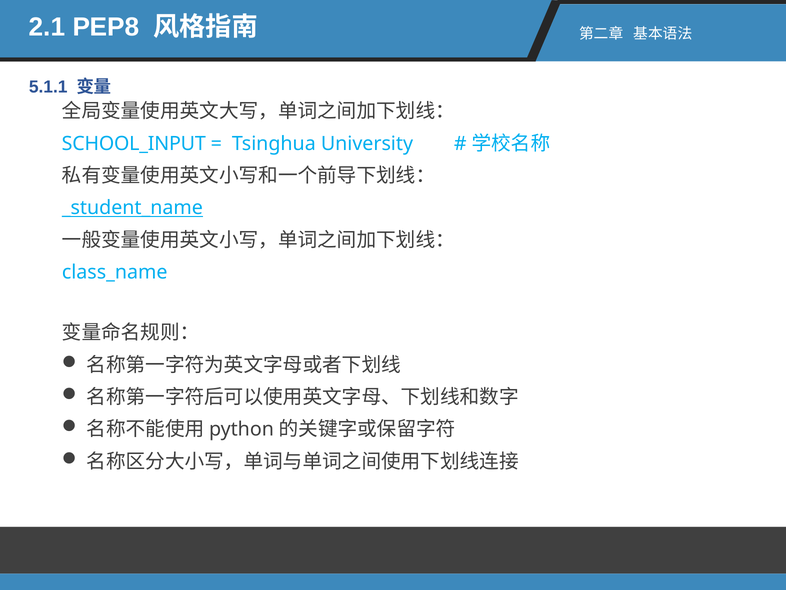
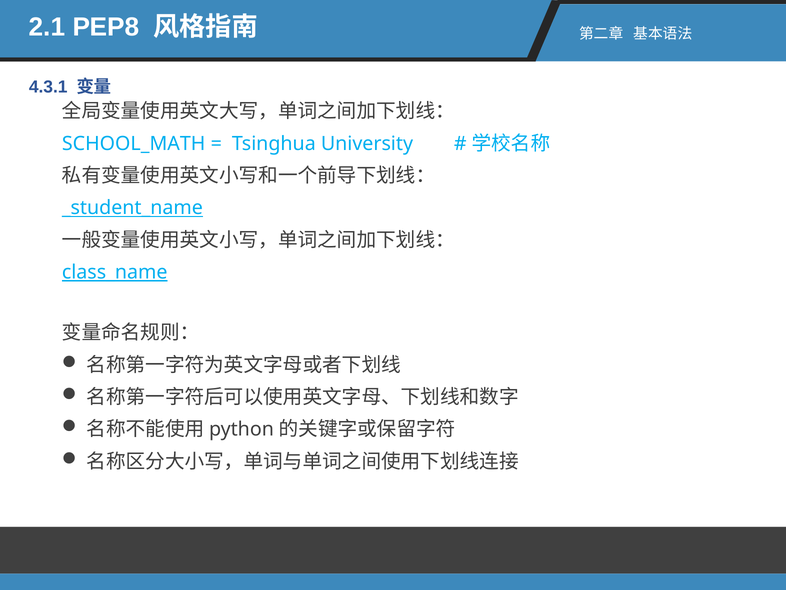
5.1.1: 5.1.1 -> 4.3.1 (48, 87)
SCHOOL_INPUT: SCHOOL_INPUT -> SCHOOL_MATH (134, 143)
class_name underline: none -> present (115, 272)
